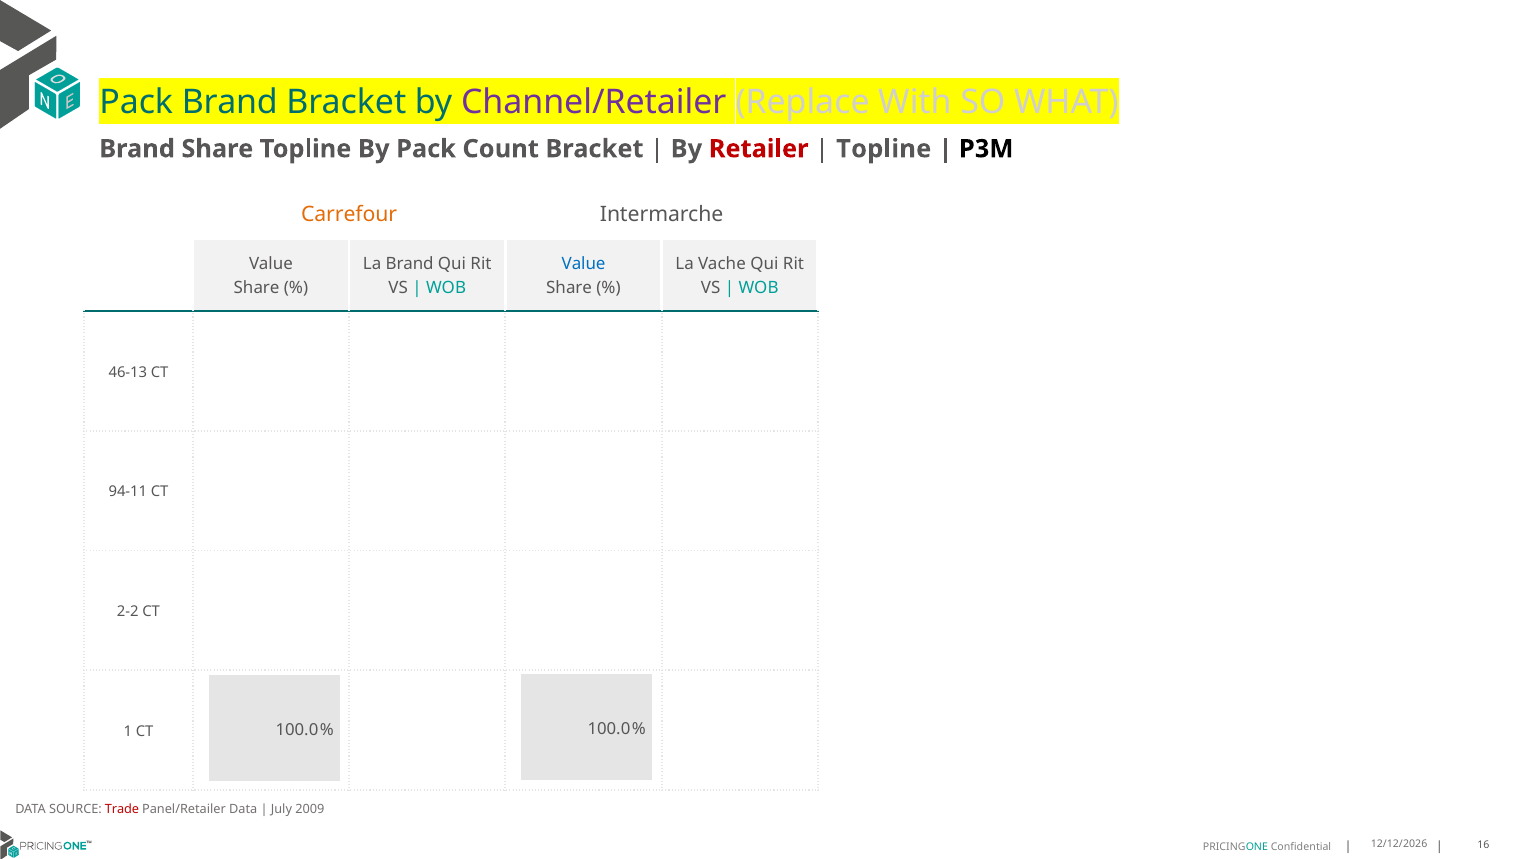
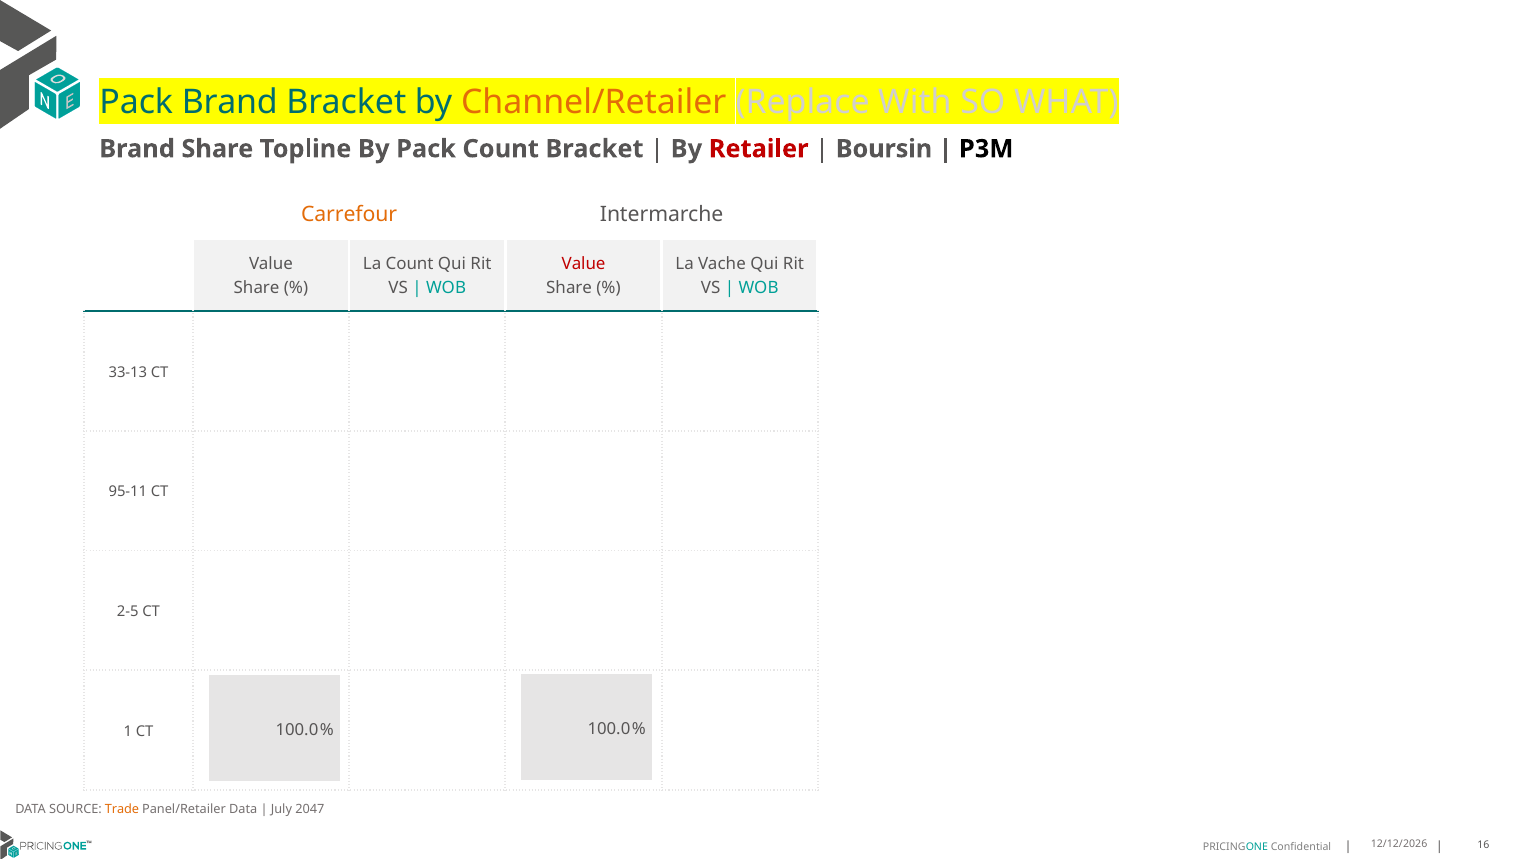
Channel/Retailer colour: purple -> orange (594, 103)
Topline: Topline -> Boursin (884, 149)
La Brand: Brand -> Count (410, 264)
Value colour: blue -> red (584, 264)
46-13: 46-13 -> 33-13 (128, 372)
94-11: 94-11 -> 95-11 (128, 492)
2-2: 2-2 -> 2-5 (128, 612)
Trade colour: red -> orange (122, 809)
2009: 2009 -> 2047 (310, 809)
